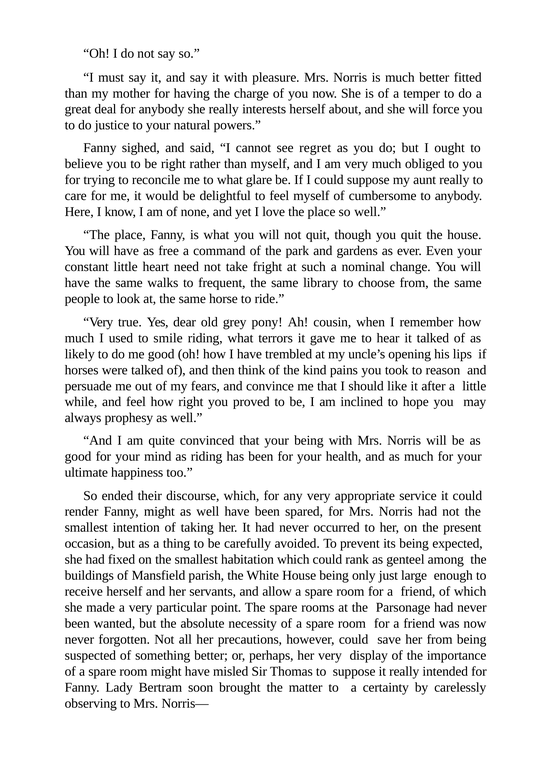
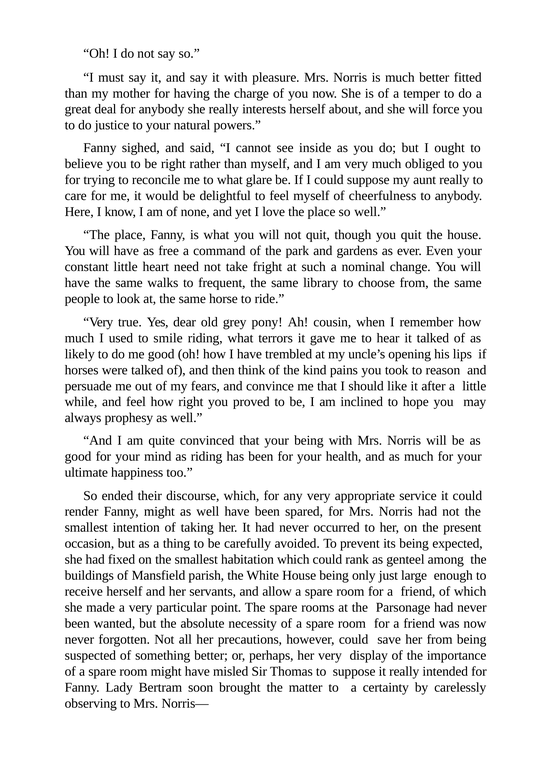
regret: regret -> inside (315, 148)
cumbersome: cumbersome -> cheerfulness (383, 196)
